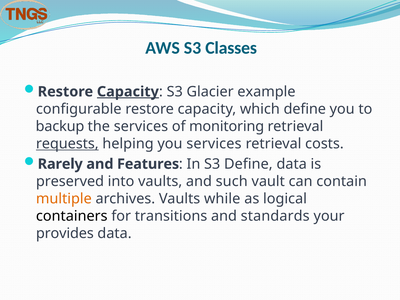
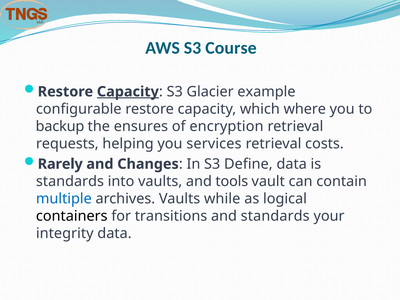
Classes: Classes -> Course (231, 48)
which define: define -> where (305, 109)
the services: services -> ensures (141, 126)
monitoring: monitoring -> encryption (227, 126)
requests underline: present -> none (67, 144)
Features: Features -> Changes (148, 164)
preserved: preserved -> standards (70, 181)
such: such -> tools (232, 181)
multiple colour: orange -> blue (64, 199)
provides: provides -> integrity (65, 234)
